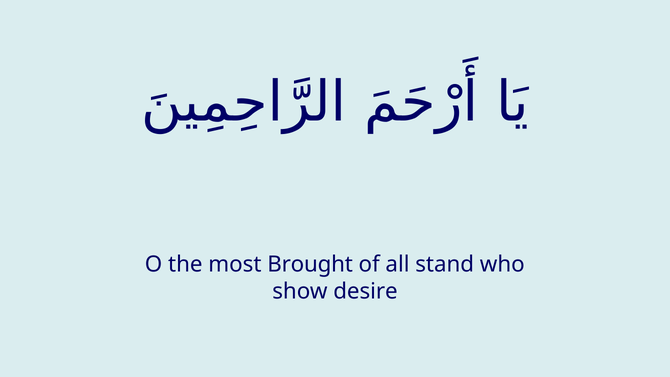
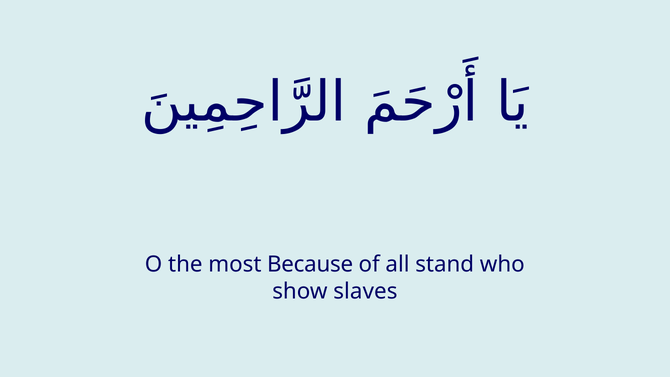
Brought: Brought -> Because (310, 265)
desire: desire -> slaves (365, 291)
